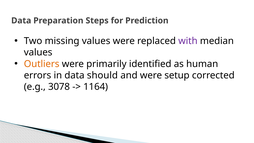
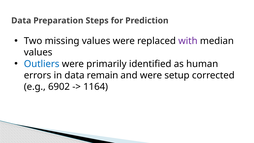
Outliers colour: orange -> blue (42, 64)
should: should -> remain (102, 75)
3078: 3078 -> 6902 (59, 87)
